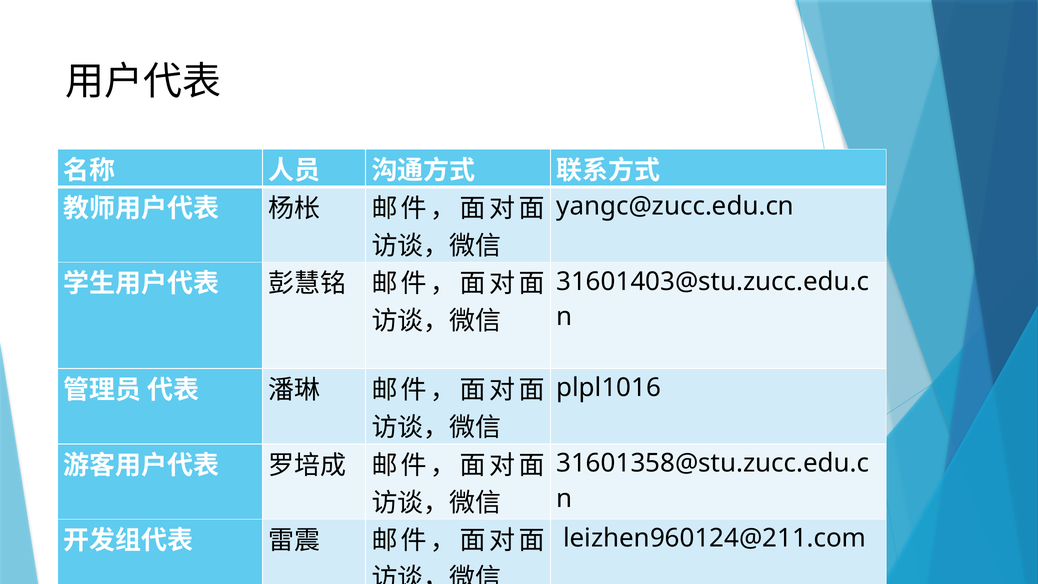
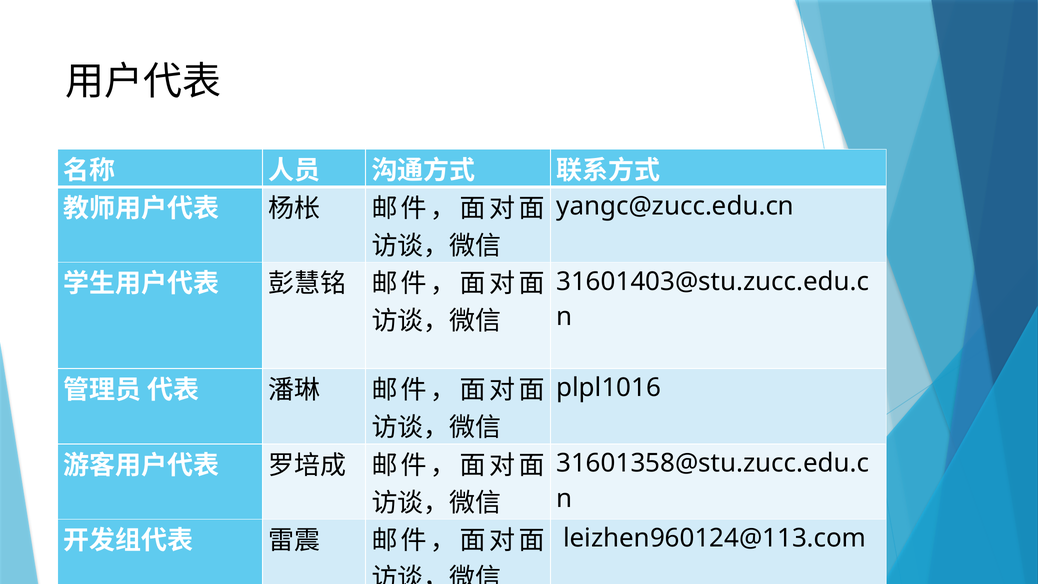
leizhen960124@211.com: leizhen960124@211.com -> leizhen960124@113.com (715, 538)
